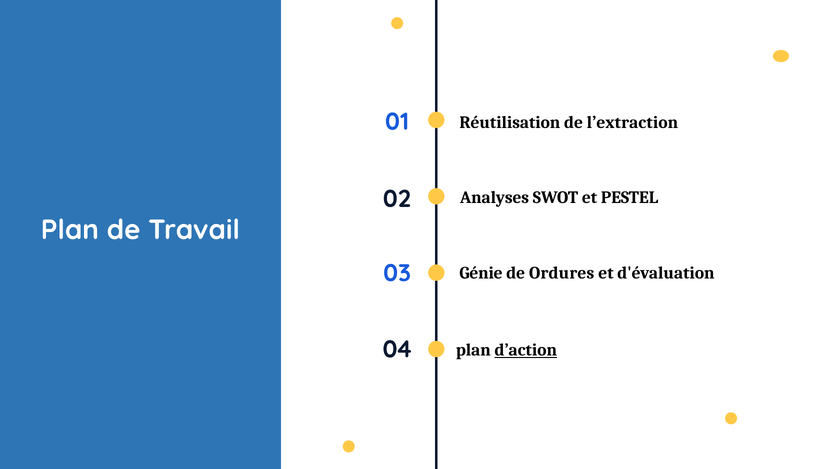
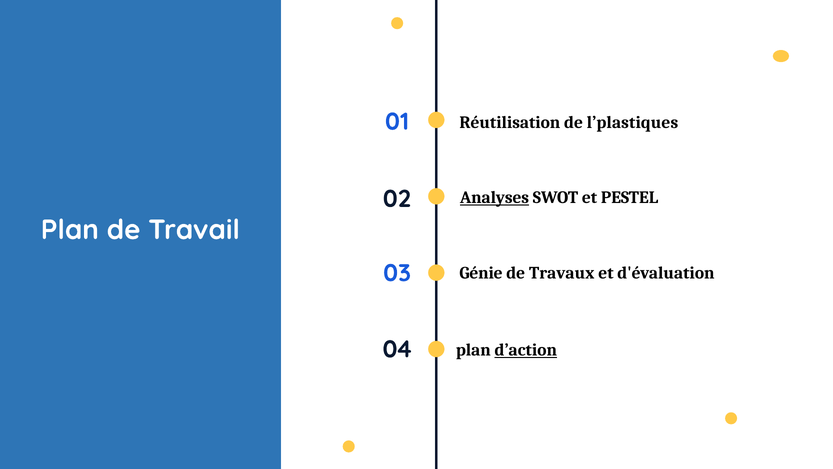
l’extraction: l’extraction -> l’plastiques (632, 122)
Analyses underline: none -> present (495, 197)
Ordures: Ordures -> Travaux (562, 273)
